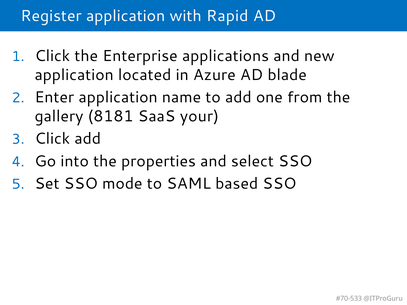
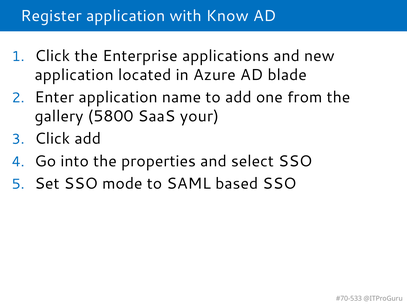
Rapid: Rapid -> Know (227, 16)
8181: 8181 -> 5800 (111, 116)
